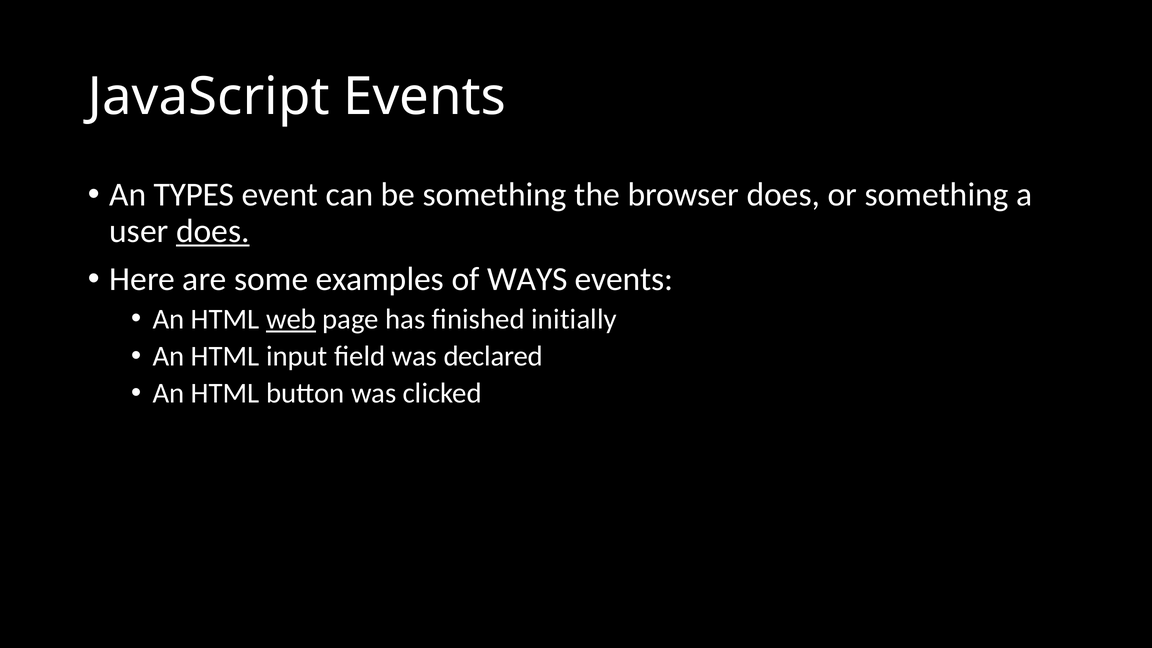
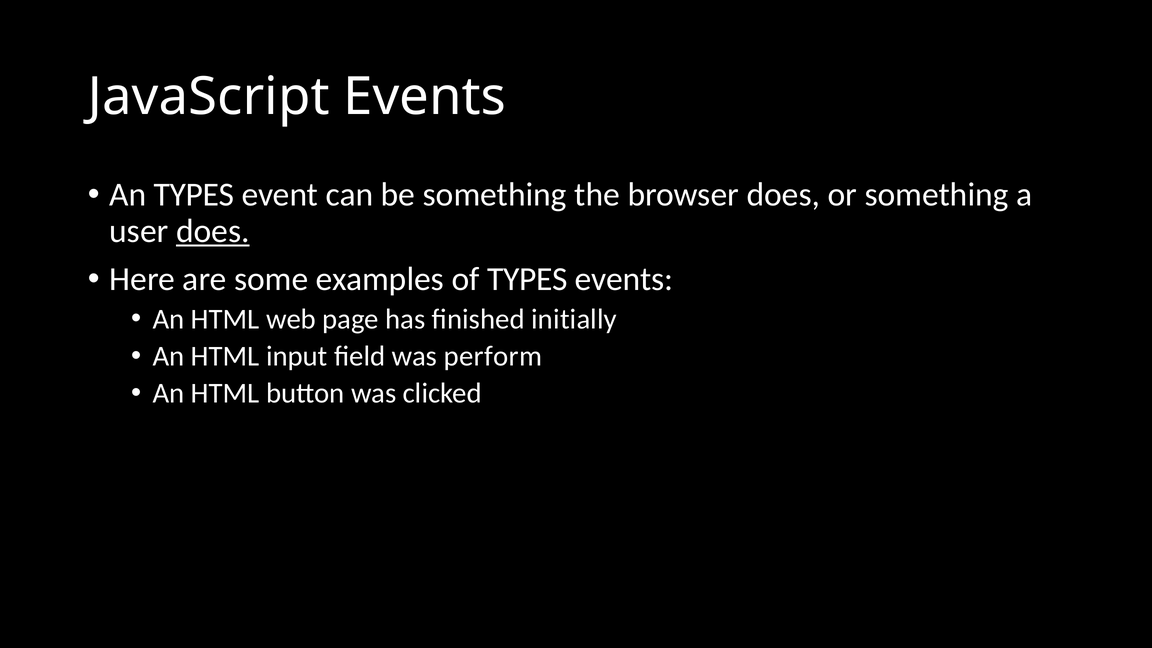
of WAYS: WAYS -> TYPES (527, 279)
web underline: present -> none (291, 319)
declared: declared -> perform (493, 356)
